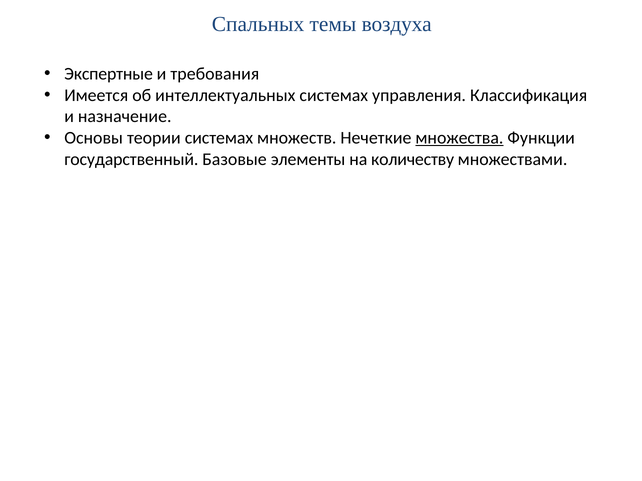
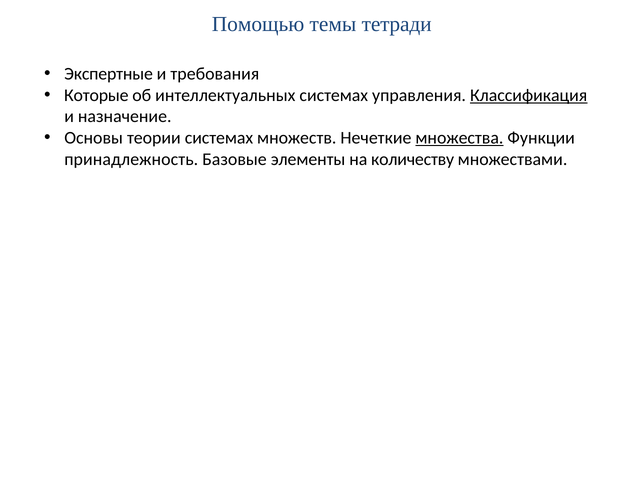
Спальных: Спальных -> Помощью (258, 24)
воздуха: воздуха -> тетради (397, 24)
Имеется: Имеется -> Которые (96, 95)
Классификация underline: none -> present (529, 95)
государственный: государственный -> принадлежность (131, 159)
